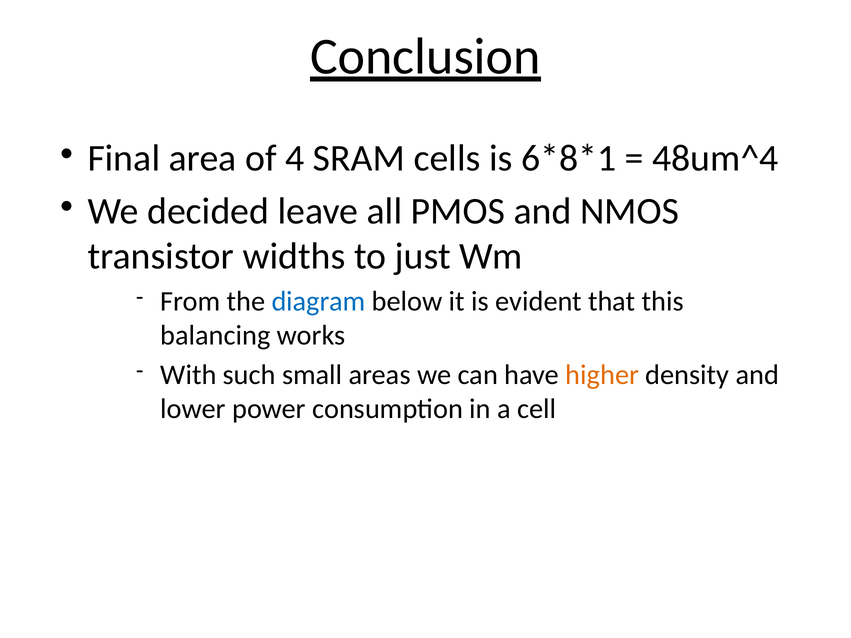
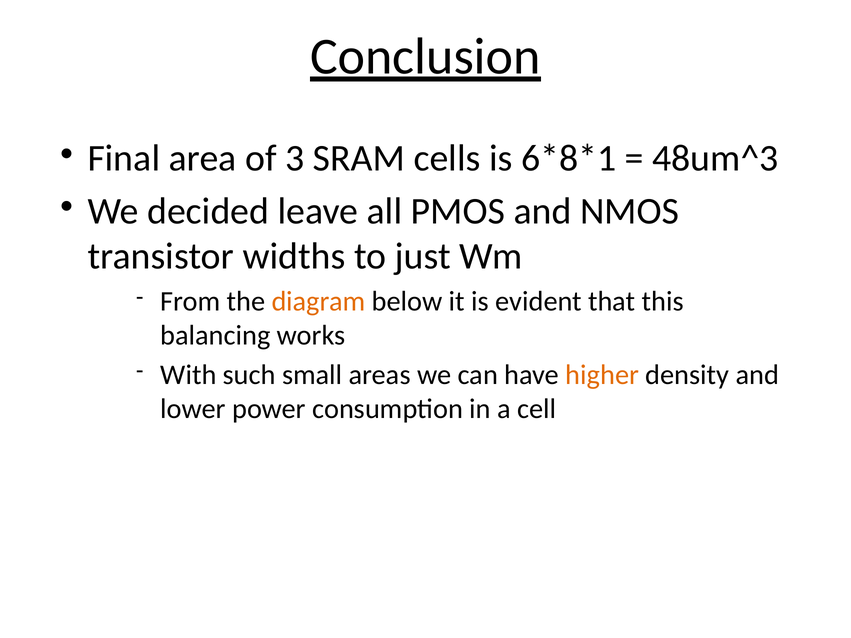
4: 4 -> 3 (295, 158)
48um^4: 48um^4 -> 48um^3 (715, 158)
diagram colour: blue -> orange (319, 301)
